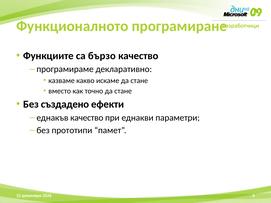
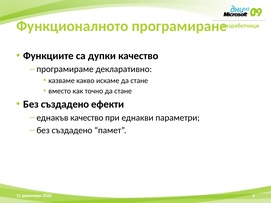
бързо: бързо -> дупки (102, 56)
прототипи: прототипи -> създадено (72, 130)
